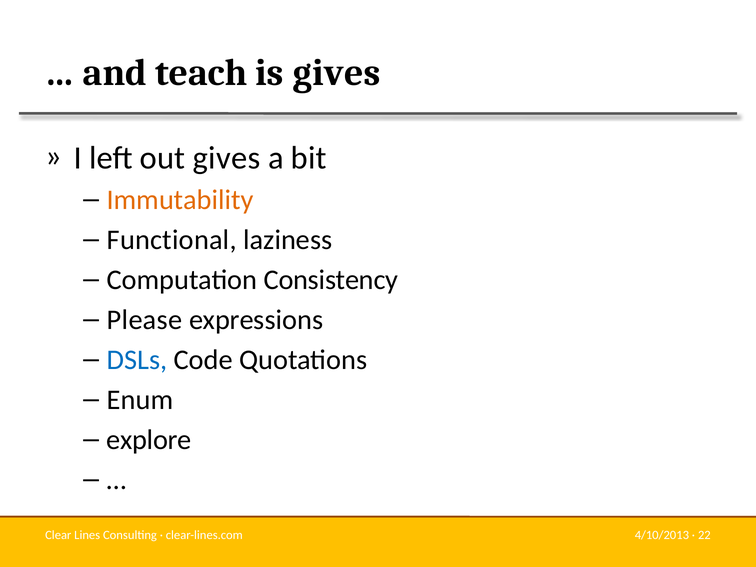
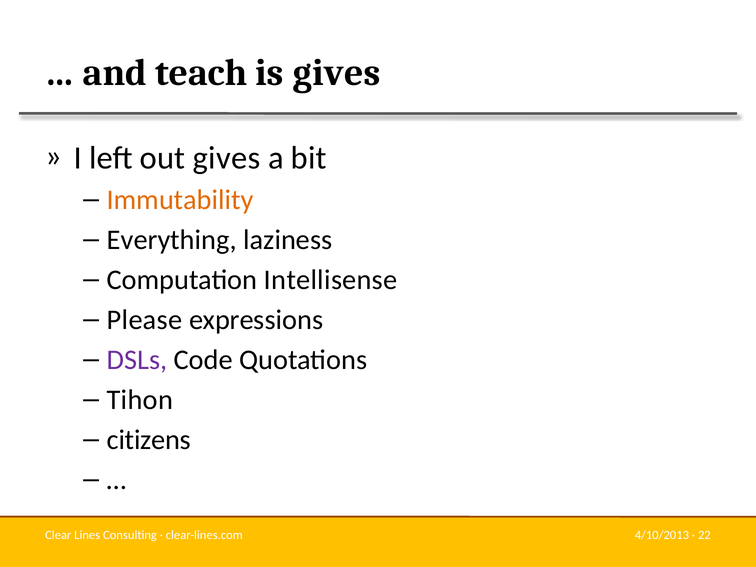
Functional: Functional -> Everything (172, 240)
Consistency: Consistency -> Intellisense (331, 280)
DSLs colour: blue -> purple (137, 360)
Enum: Enum -> Tihon (140, 400)
explore: explore -> citizens (149, 440)
